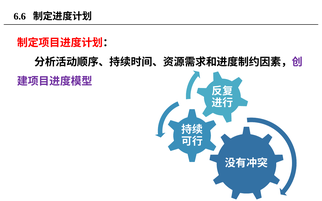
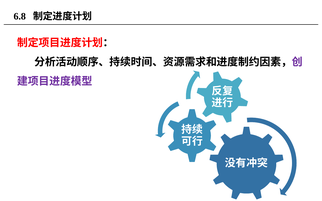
6.6: 6.6 -> 6.8 (20, 16)
